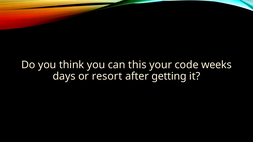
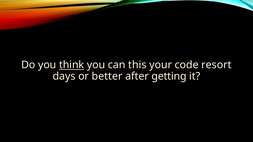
think underline: none -> present (72, 65)
weeks: weeks -> resort (216, 65)
resort: resort -> better (107, 76)
